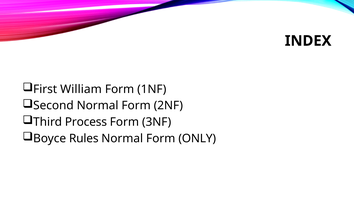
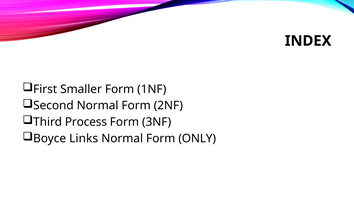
William: William -> Smaller (81, 89)
Rules: Rules -> Links (84, 139)
